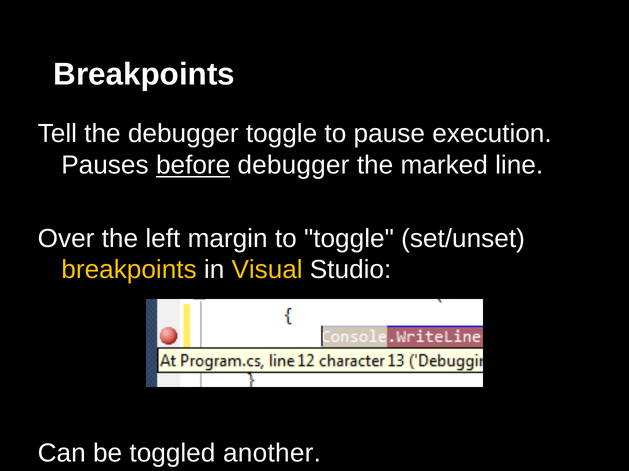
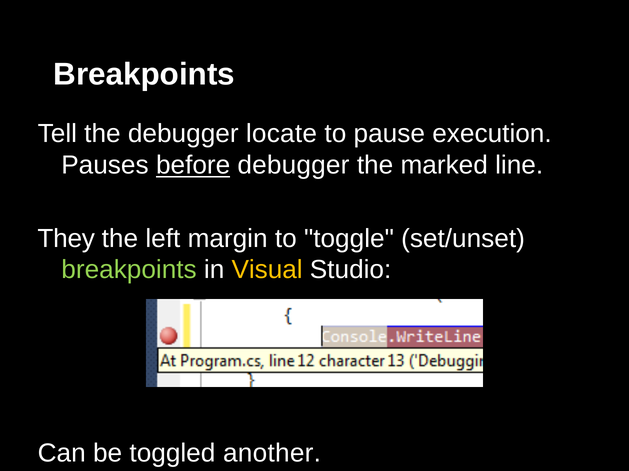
debugger toggle: toggle -> locate (281, 134)
Over: Over -> They (66, 239)
breakpoints colour: yellow -> light green (129, 270)
